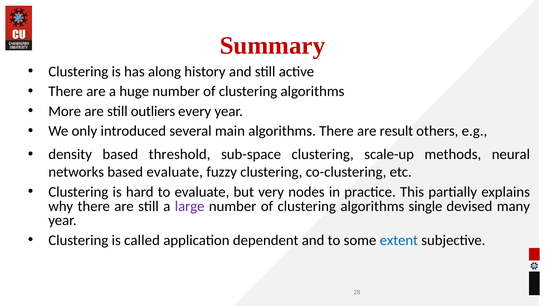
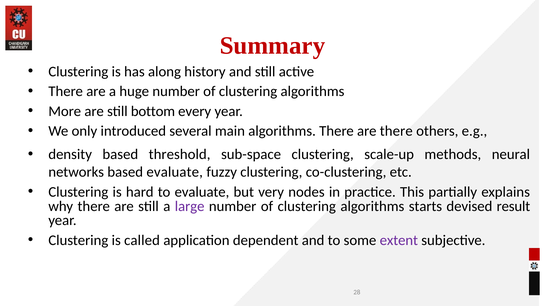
outliers: outliers -> bottom (153, 111)
are result: result -> there (396, 131)
single: single -> starts (425, 207)
many: many -> result (513, 207)
extent colour: blue -> purple (399, 241)
